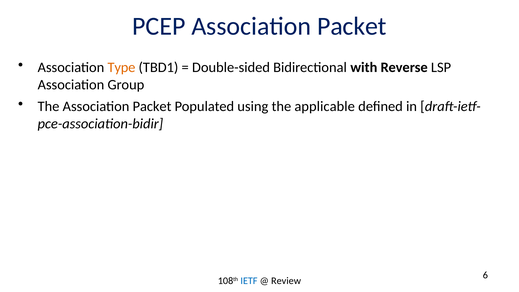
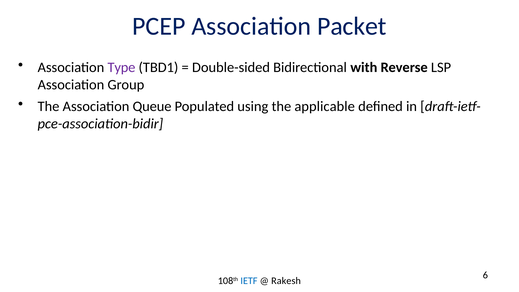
Type colour: orange -> purple (121, 67)
The Association Packet: Packet -> Queue (152, 106)
Review: Review -> Rakesh (286, 281)
